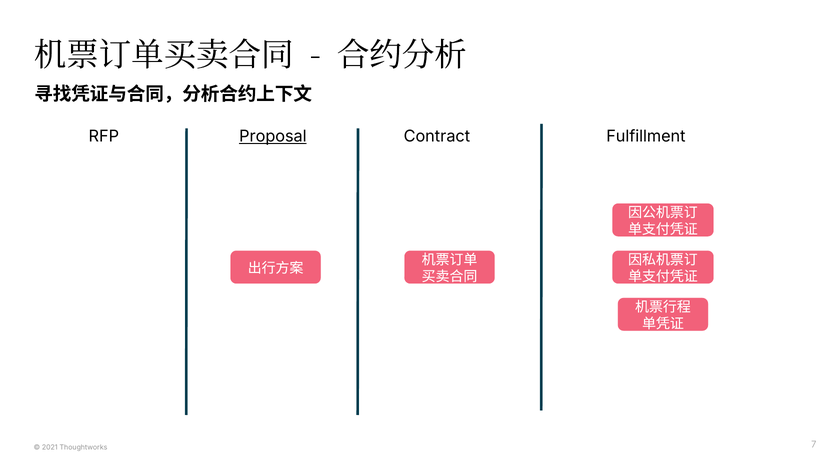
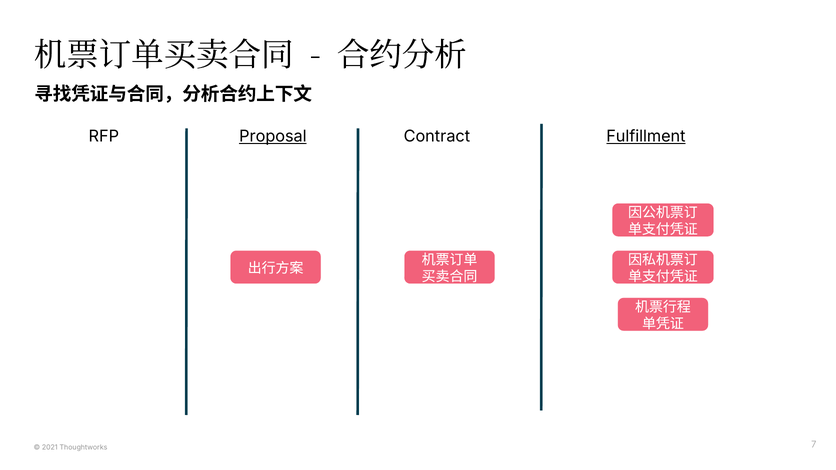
Fulfillment underline: none -> present (646, 137)
